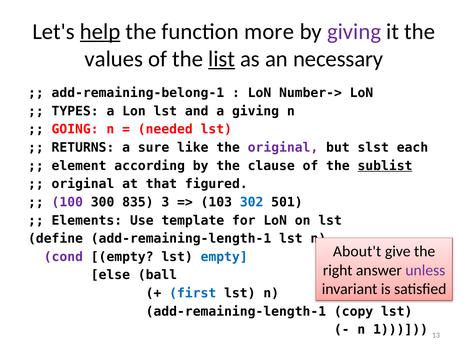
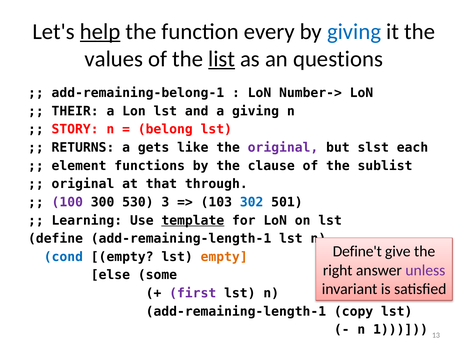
more: more -> every (269, 32)
giving colour: purple -> blue (354, 32)
necessary: necessary -> questions (338, 59)
TYPES: TYPES -> THEIR (75, 111)
GOING: GOING -> STORY (75, 129)
needed: needed -> belong (165, 129)
sure: sure -> gets (154, 148)
according: according -> functions (150, 166)
sublist underline: present -> none (385, 166)
figured: figured -> through (216, 184)
835: 835 -> 530 (138, 202)
Elements: Elements -> Learning (87, 220)
template underline: none -> present (193, 220)
About't: About't -> Define't (357, 251)
cond colour: purple -> blue (63, 257)
empty colour: blue -> orange (224, 257)
ball: ball -> some (157, 275)
first colour: blue -> purple (193, 293)
